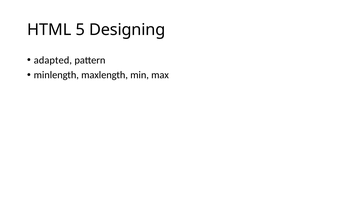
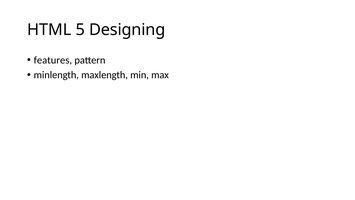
adapted: adapted -> features (53, 60)
